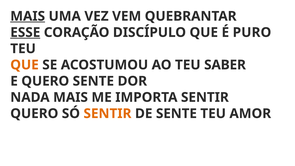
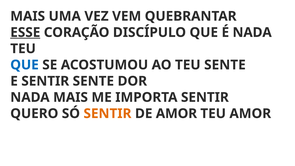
MAIS underline: present -> none (28, 16)
É PURO: PURO -> NADA (252, 32)
QUE colour: orange -> blue (25, 65)
TEU SABER: SABER -> SENTE (225, 65)
E QUERO: QUERO -> SENTIR (45, 81)
DE SENTE: SENTE -> AMOR (176, 114)
